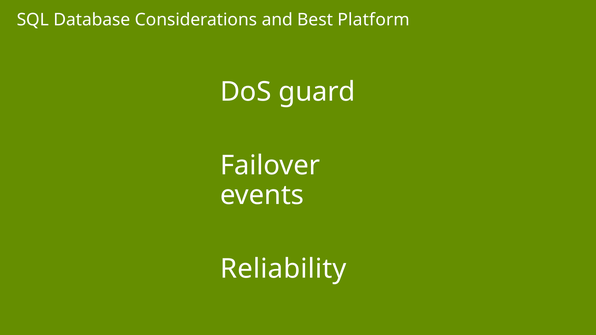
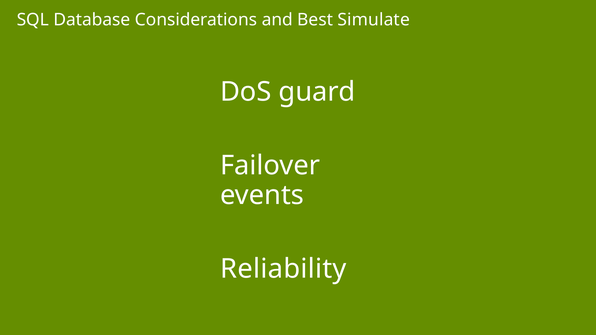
Platform: Platform -> Simulate (374, 20)
